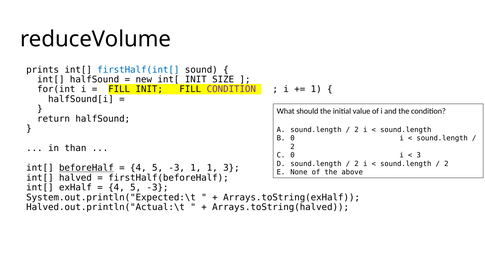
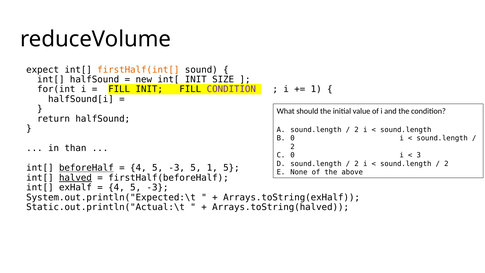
prints: prints -> expect (43, 70)
firstHalf(int[ colour: blue -> orange (138, 70)
-3 1: 1 -> 5 (196, 168)
1 3: 3 -> 5 (231, 168)
halved underline: none -> present (75, 178)
Halved.out.println("Actual:\t: Halved.out.println("Actual:\t -> Static.out.println("Actual:\t (106, 207)
